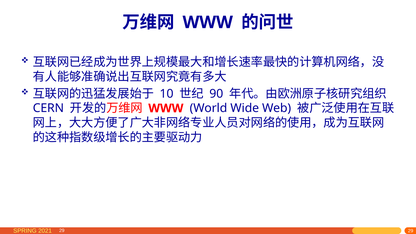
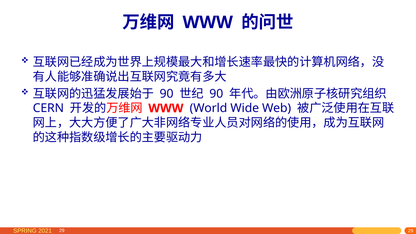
10: 10 -> 90 (167, 94)
